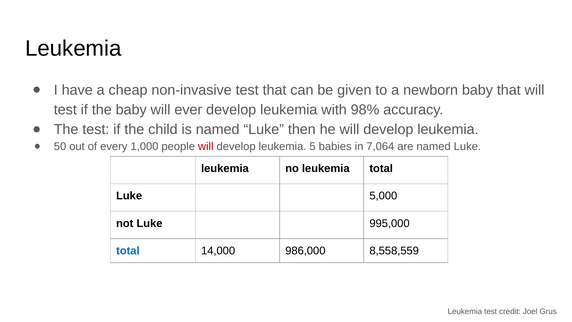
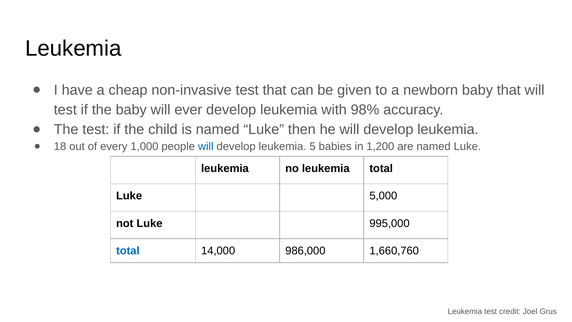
50: 50 -> 18 (60, 146)
will colour: red -> blue (206, 146)
7,064: 7,064 -> 1,200 (380, 146)
8,558,559: 8,558,559 -> 1,660,760 (394, 251)
